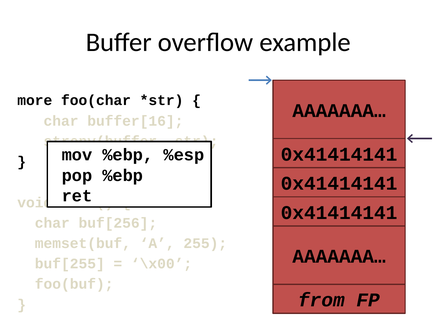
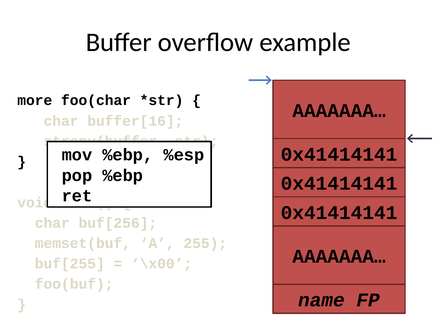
from: from -> name (322, 300)
